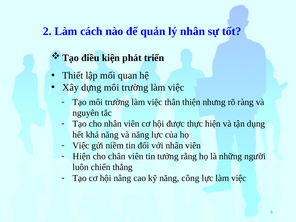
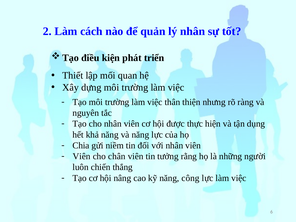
Việc: Việc -> Chia (81, 145)
Hiện: Hiện -> Viên (82, 156)
